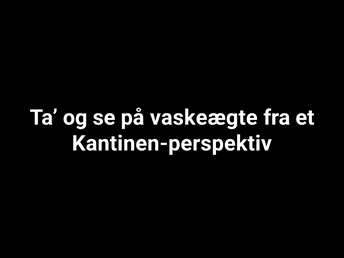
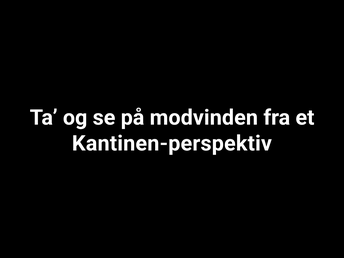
vaskeægte: vaskeægte -> modvinden (204, 118)
